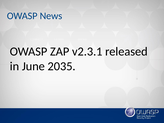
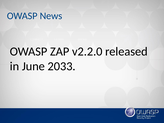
v2.3.1: v2.3.1 -> v2.2.0 (87, 52)
2035: 2035 -> 2033 (62, 66)
